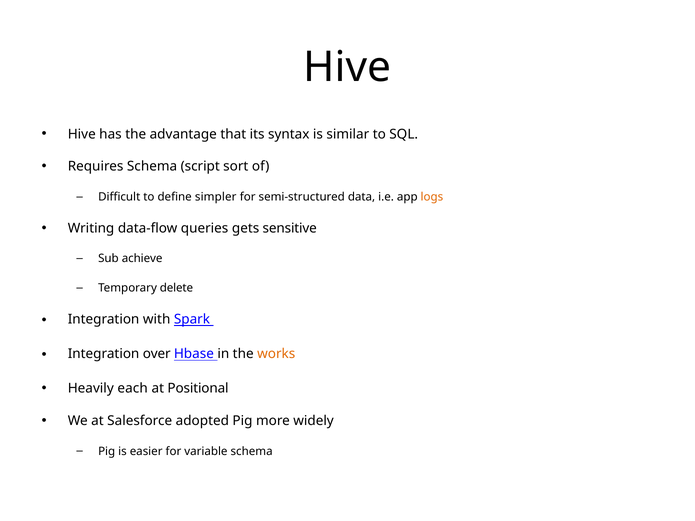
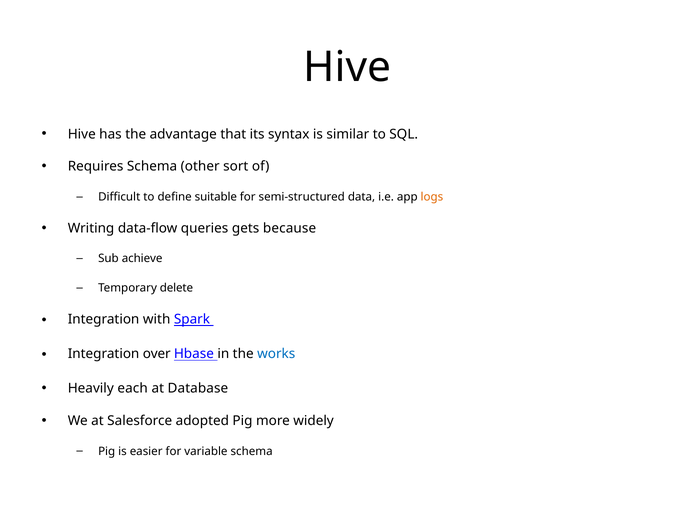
script: script -> other (200, 167)
simpler: simpler -> suitable (216, 197)
sensitive: sensitive -> because (290, 228)
works colour: orange -> blue (276, 354)
Positional: Positional -> Database (198, 389)
